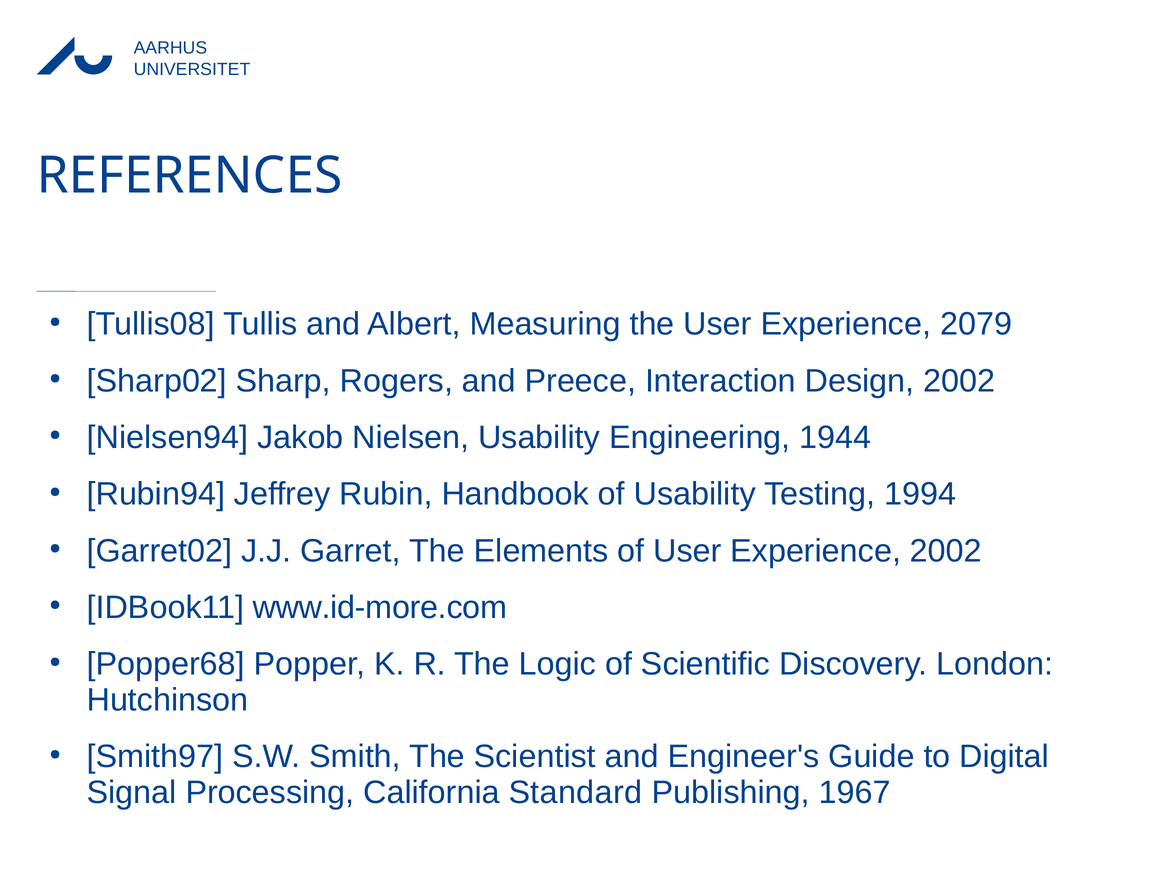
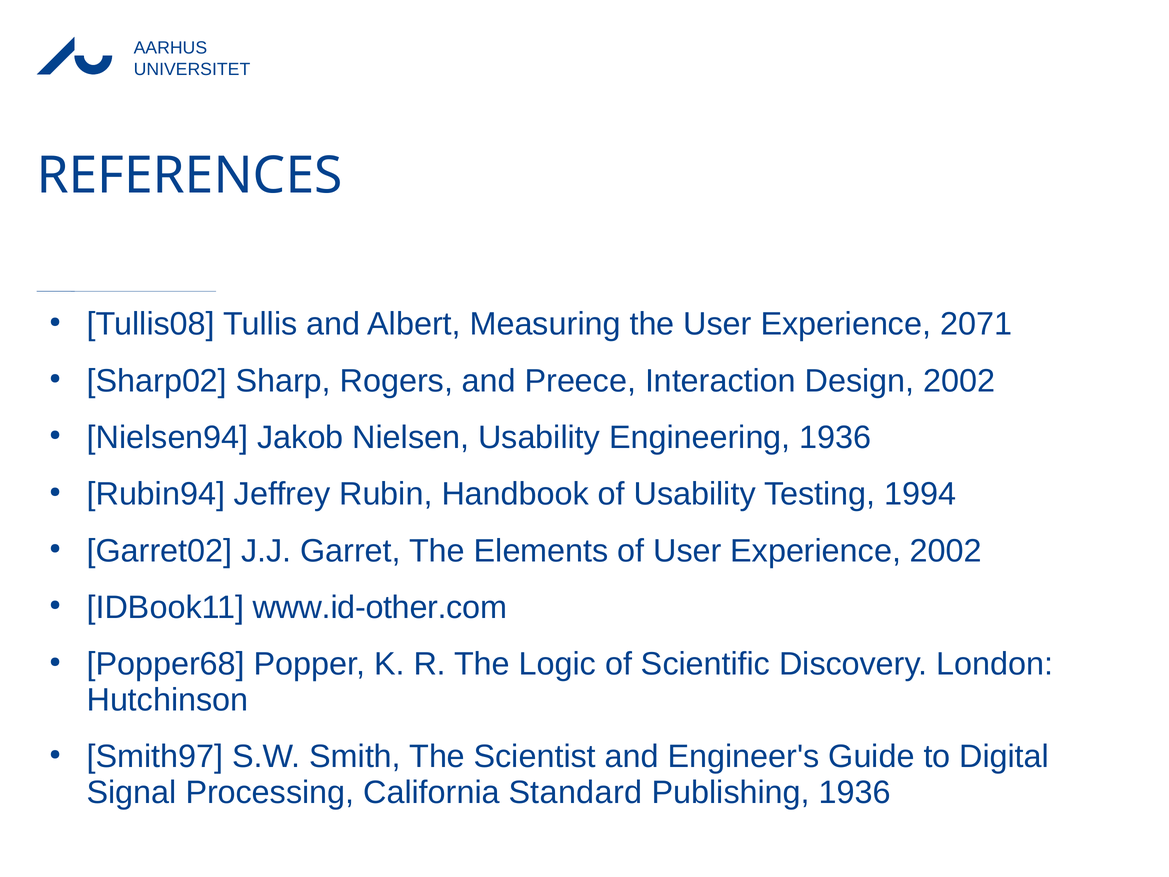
2079: 2079 -> 2071 (976, 324)
Engineering 1944: 1944 -> 1936 (835, 437)
www.id-more.com: www.id-more.com -> www.id-other.com (380, 607)
Publishing 1967: 1967 -> 1936 (855, 792)
